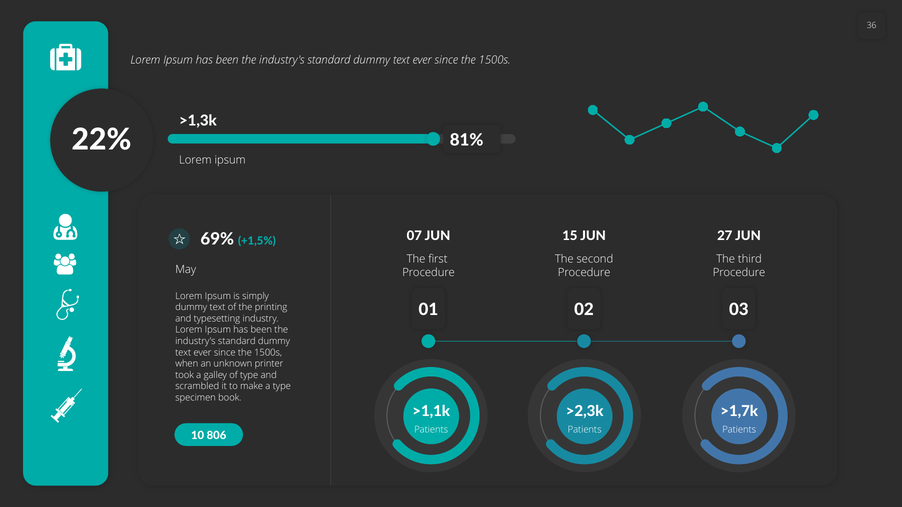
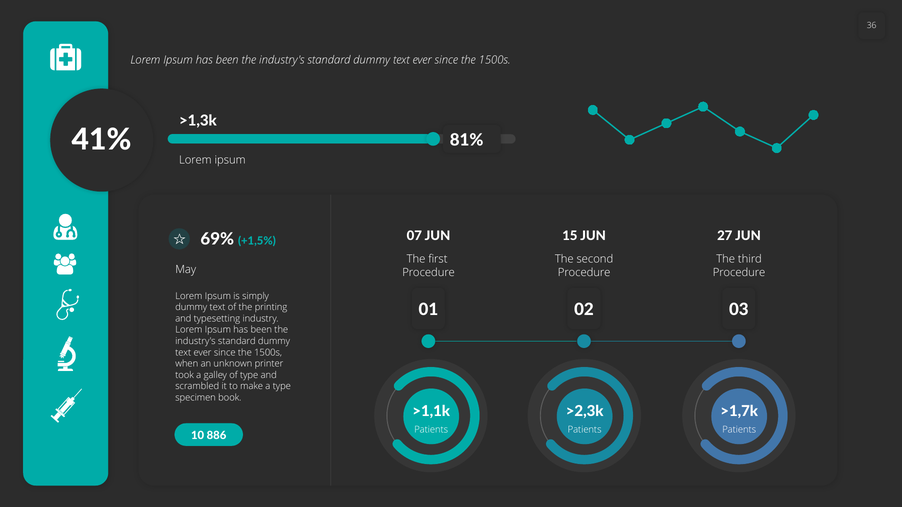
22%: 22% -> 41% (102, 140)
806: 806 -> 886 (217, 436)
